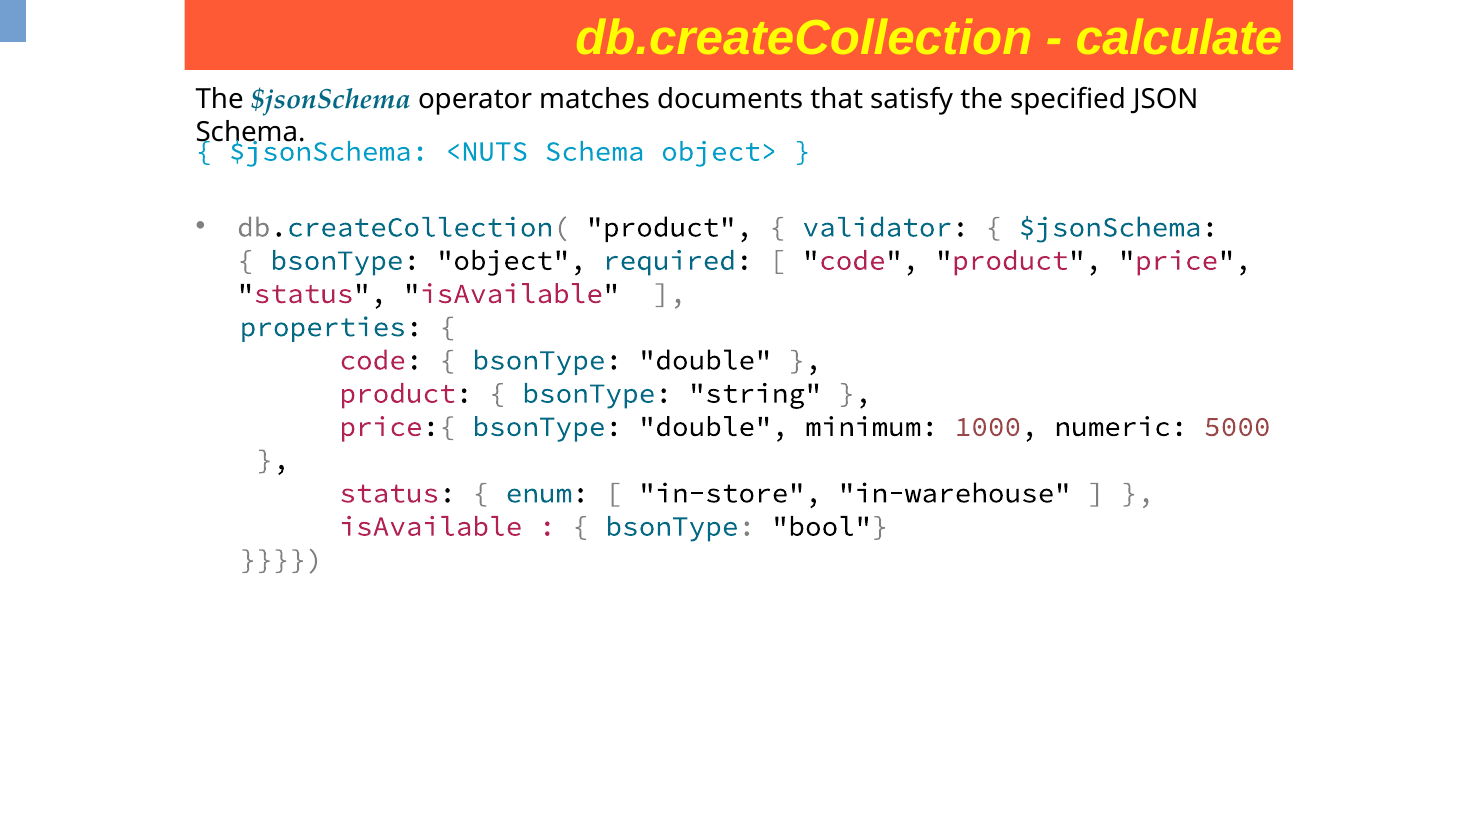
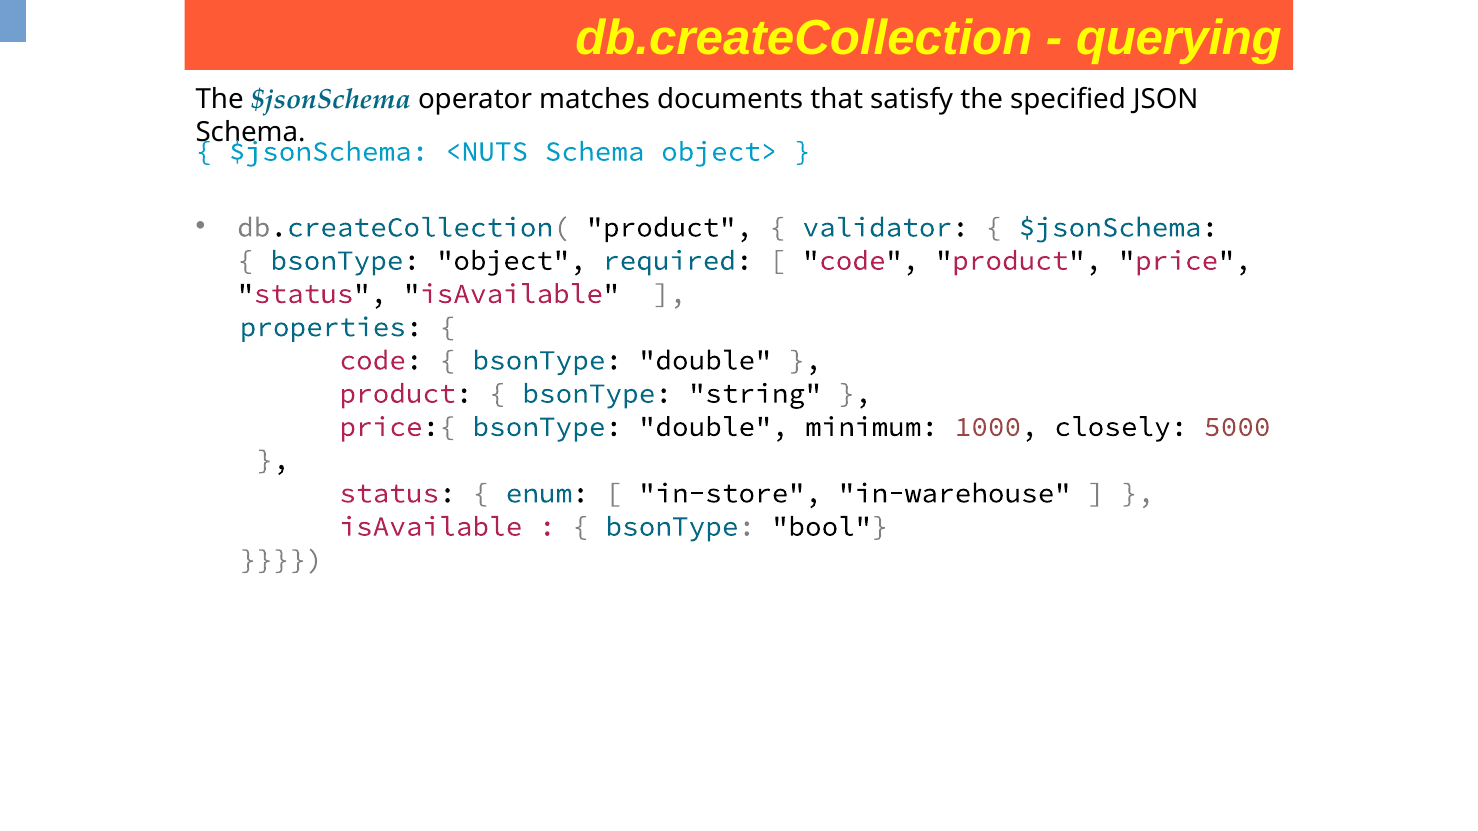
calculate: calculate -> querying (1179, 38)
numeric: numeric -> closely (1121, 427)
